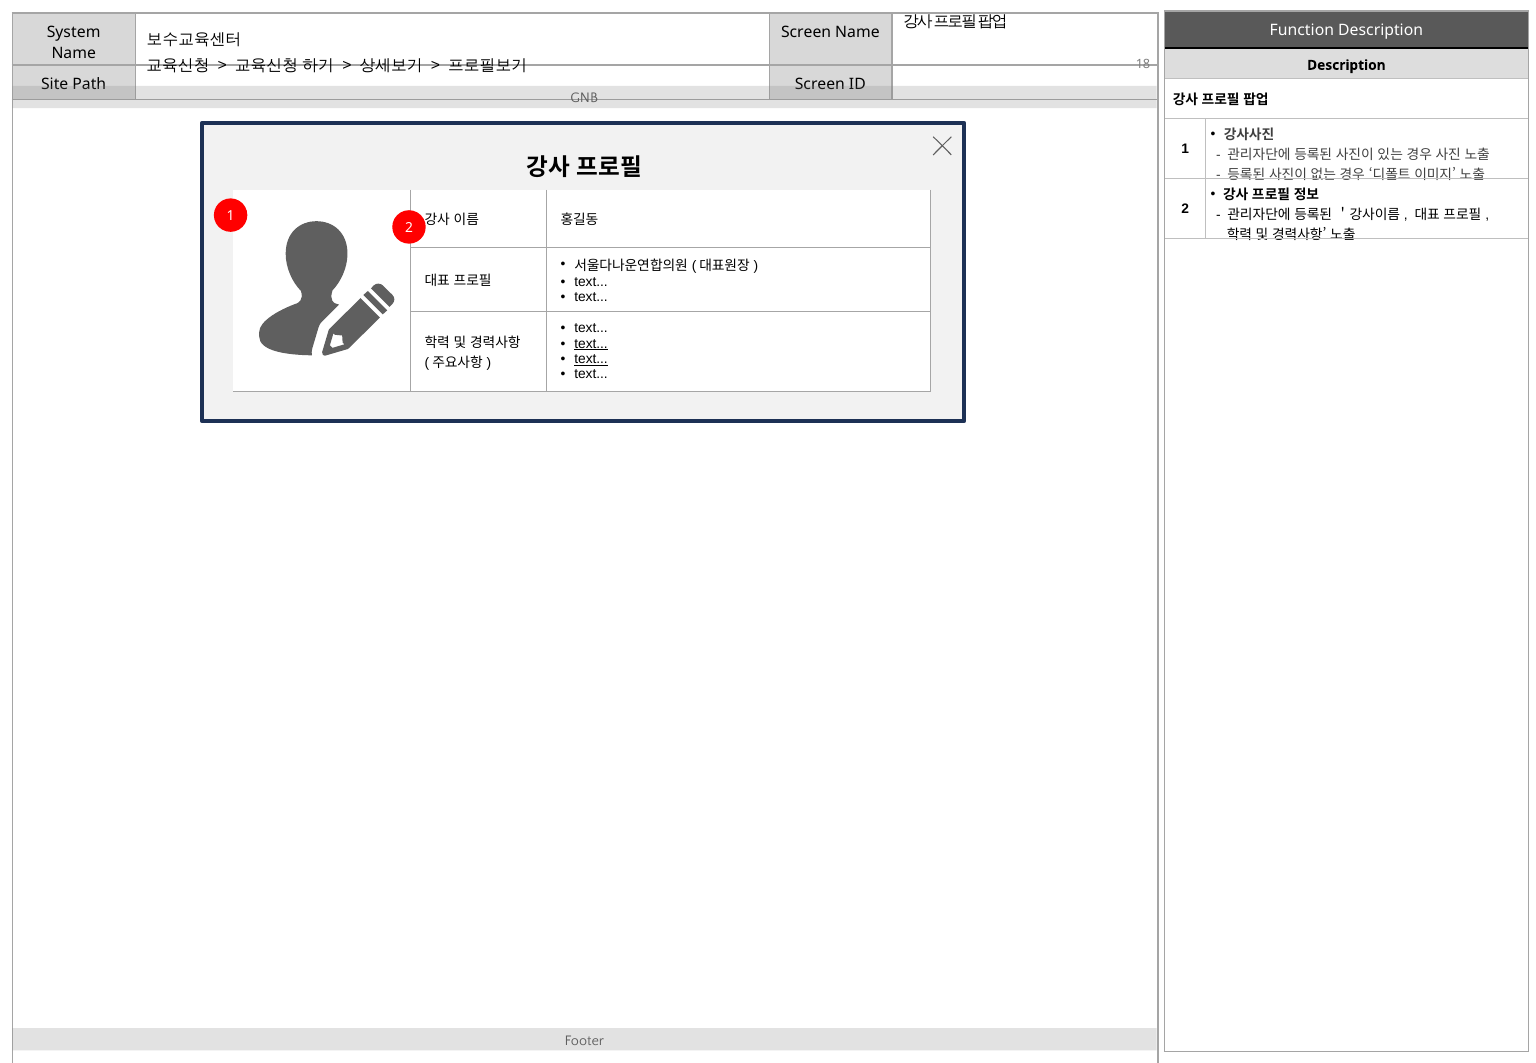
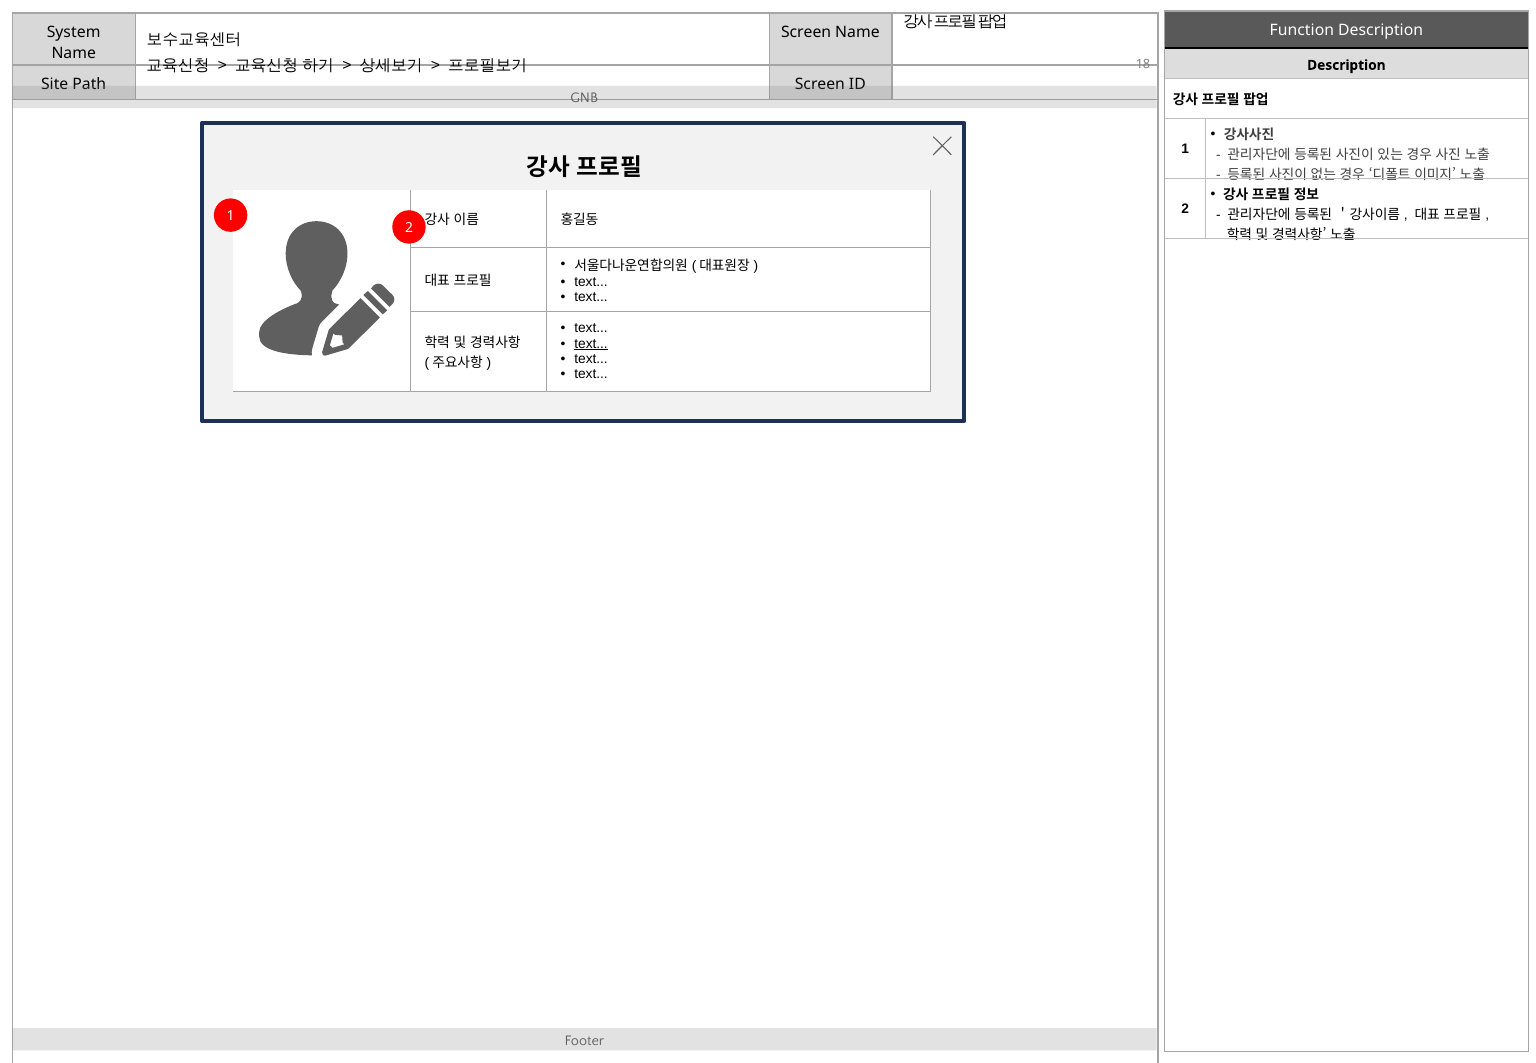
text underline: present -> none (591, 359)
